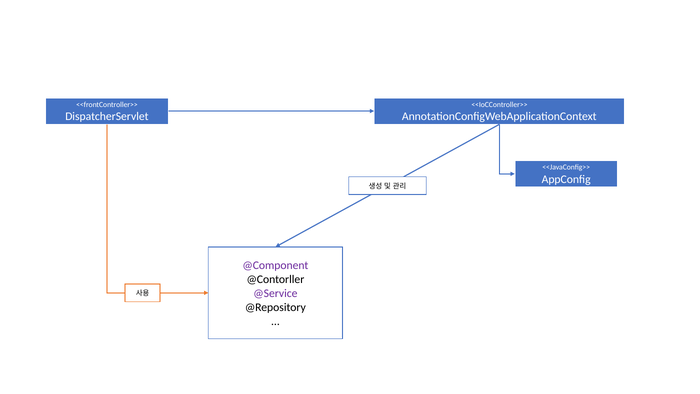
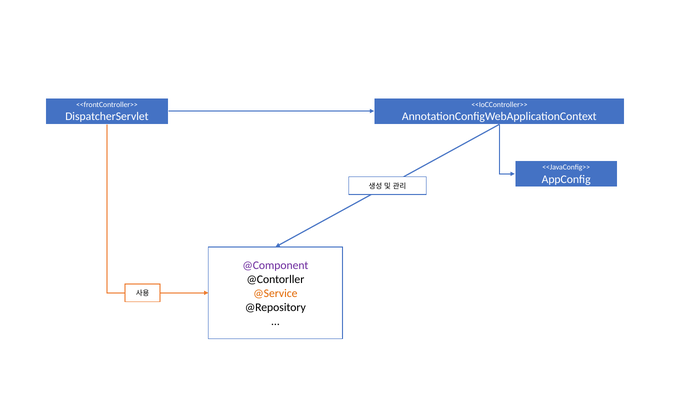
@Service colour: purple -> orange (275, 293)
